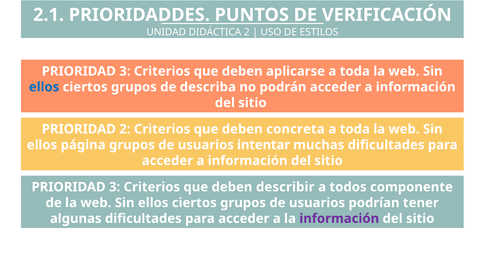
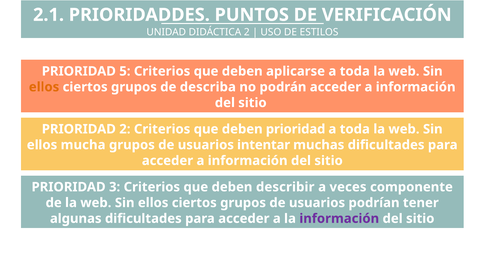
3: 3 -> 5 (125, 71)
ellos colour: blue -> orange (44, 87)
deben concreta: concreta -> prioridad (296, 129)
página: página -> mucha (83, 145)
todos: todos -> veces (348, 187)
